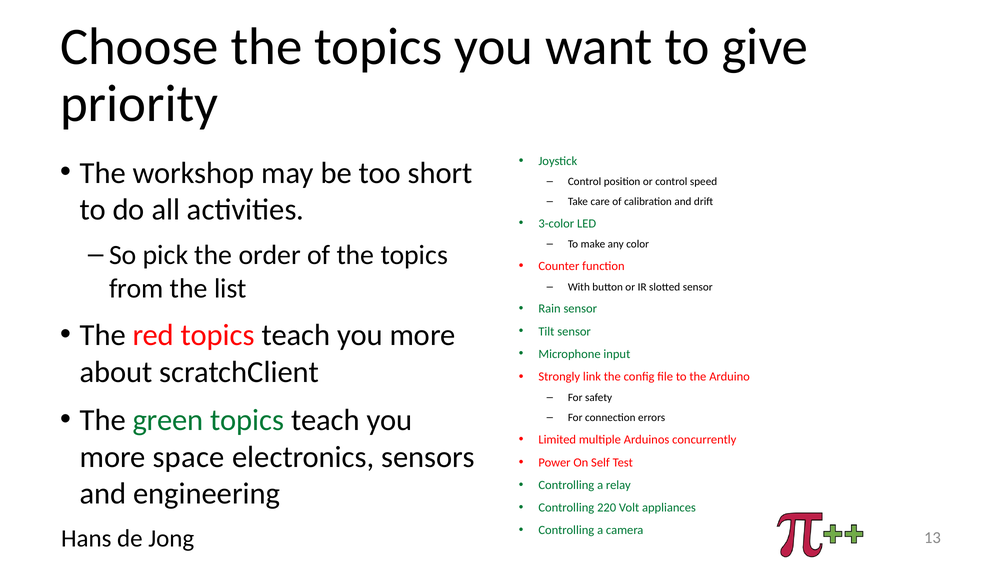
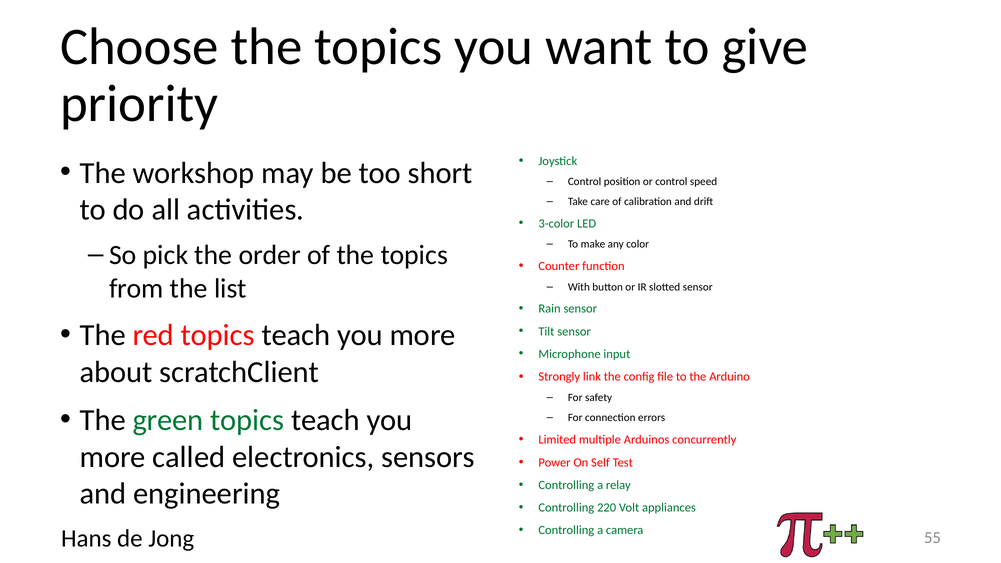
space: space -> called (189, 457)
13: 13 -> 55 (932, 538)
